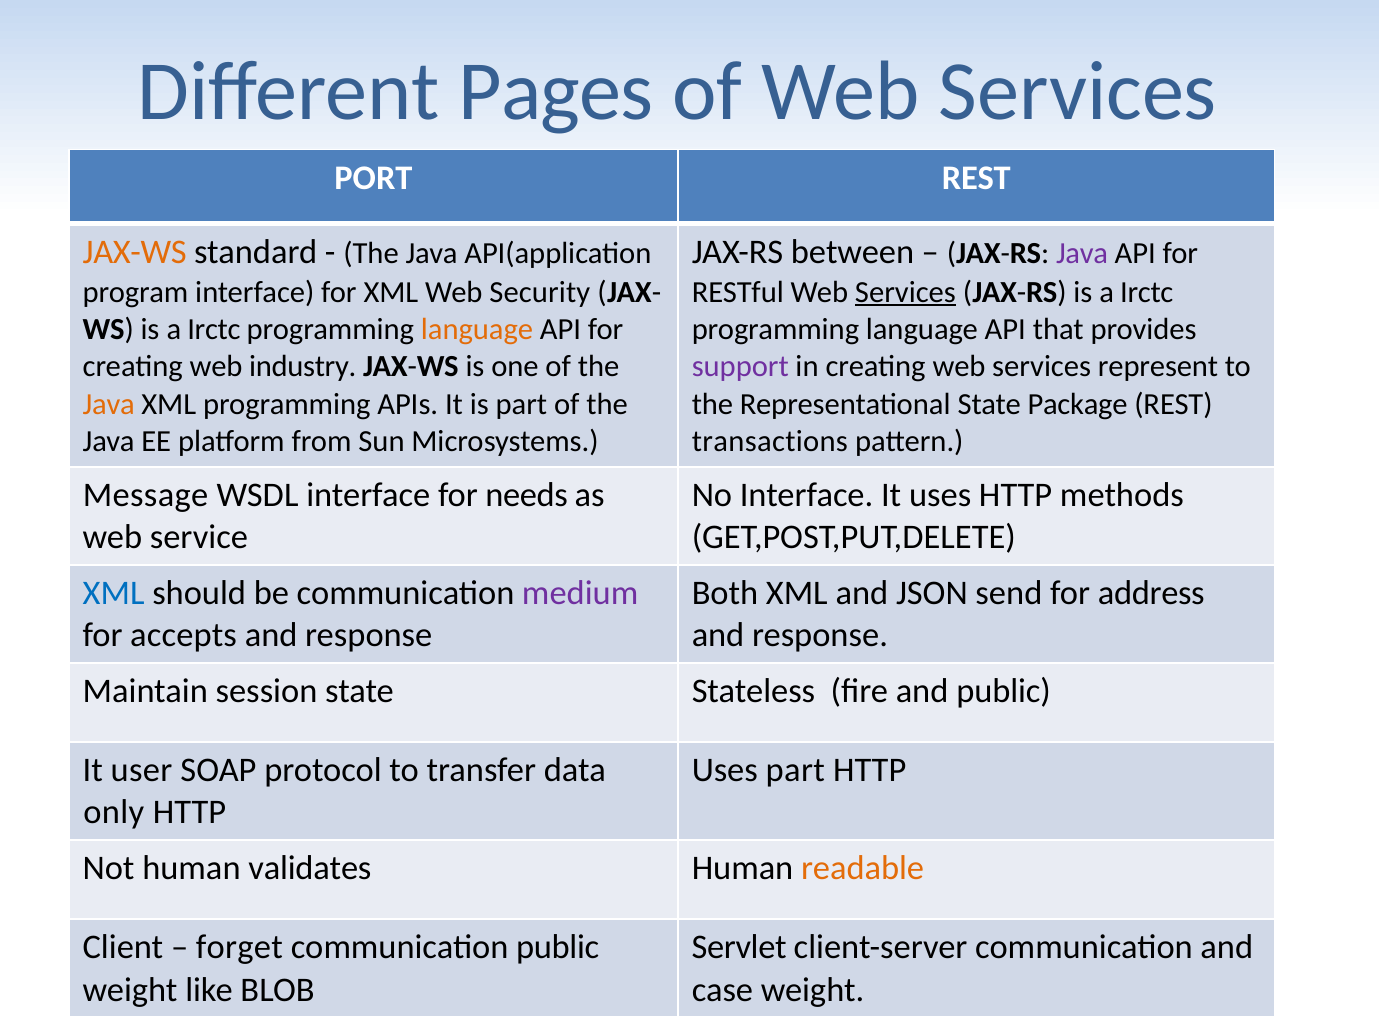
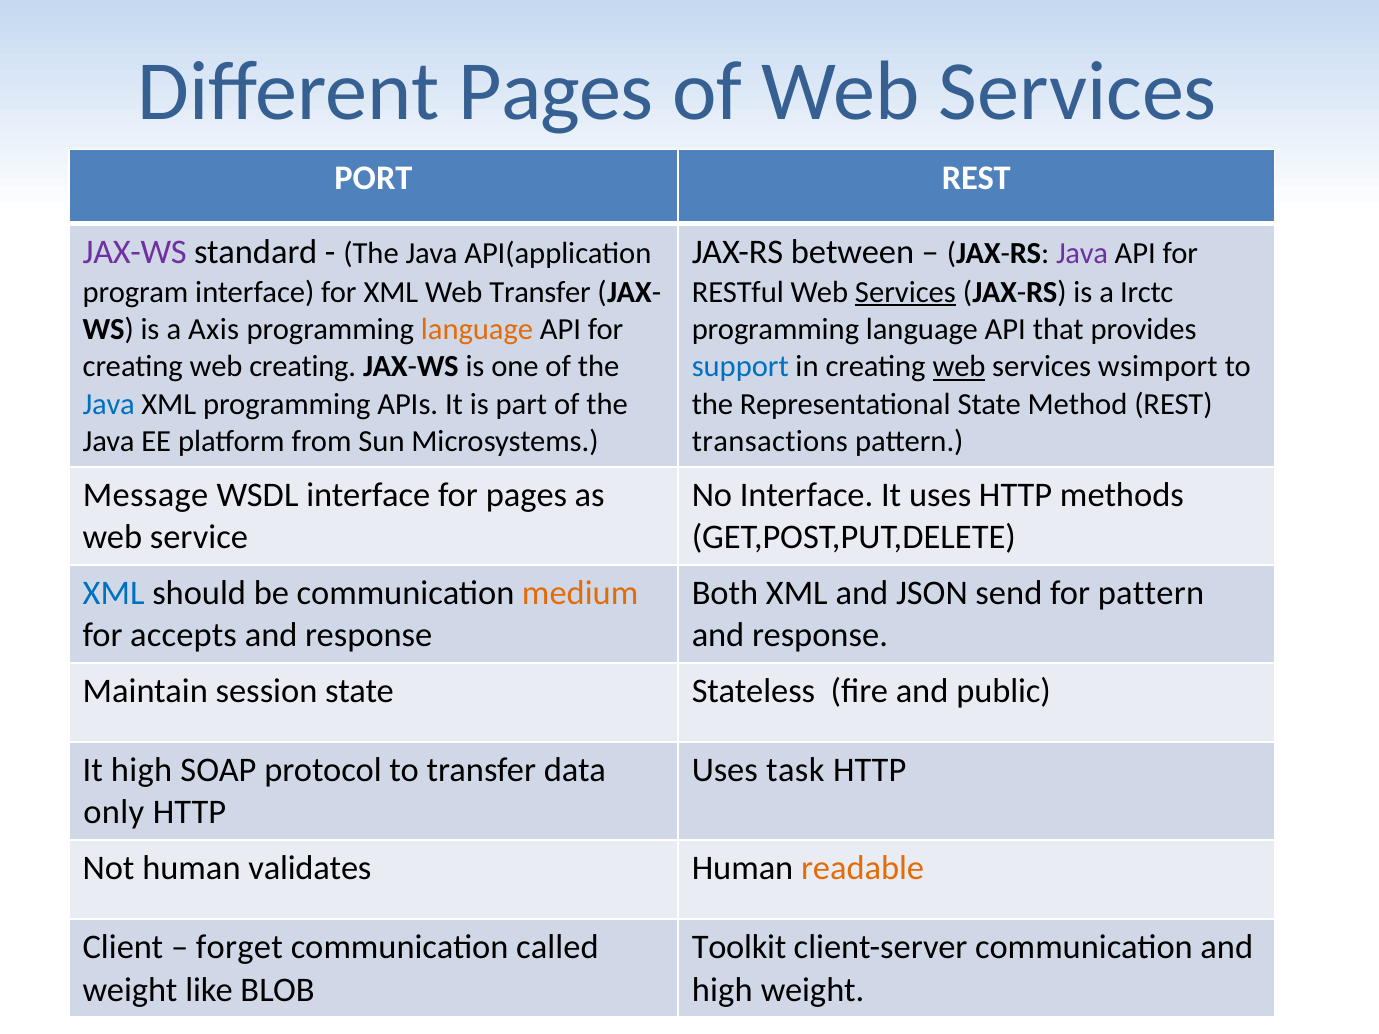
JAX-WS colour: orange -> purple (135, 252)
Web Security: Security -> Transfer (540, 292)
Irctc: Irctc -> Axis (214, 329)
web industry: industry -> creating (303, 367)
support colour: purple -> blue (740, 367)
web underline: none -> present (959, 367)
represent: represent -> wsimport (1158, 367)
Java colour: orange -> blue (109, 404)
Package: Package -> Method (1077, 404)
for needs: needs -> pages (526, 496)
medium colour: purple -> orange (580, 594)
for address: address -> pattern (1151, 594)
It user: user -> high (142, 771)
Uses part: part -> task (795, 771)
communication public: public -> called (557, 948)
Servlet: Servlet -> Toolkit (739, 948)
case: case -> high (722, 990)
